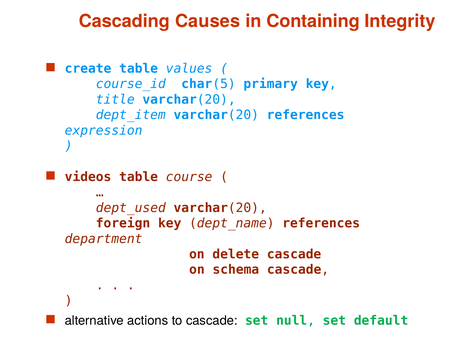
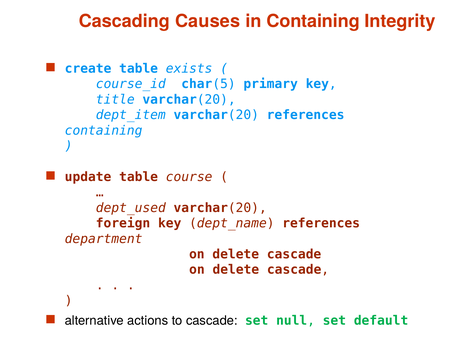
values: values -> exists (189, 69)
expression: expression -> containing (104, 130)
videos: videos -> update (88, 177)
schema: schema -> delete (236, 270)
